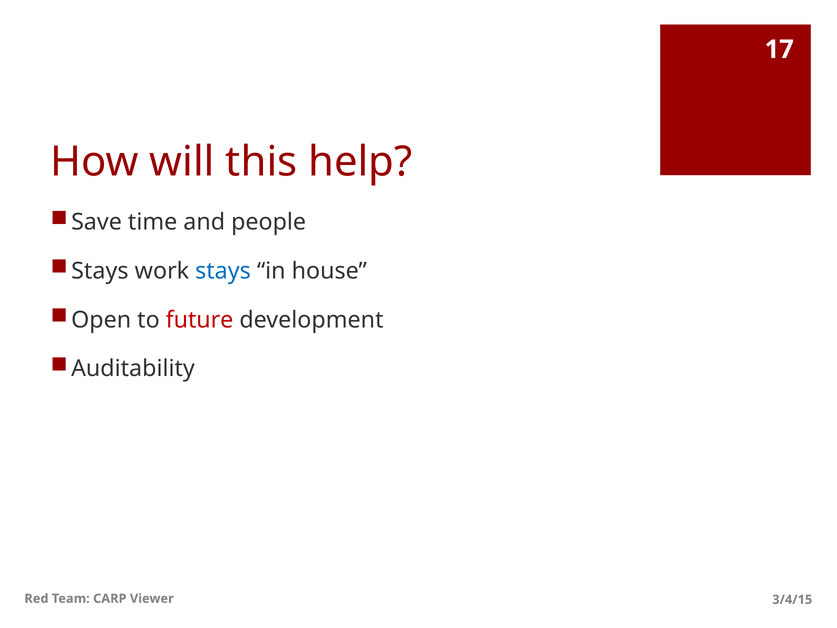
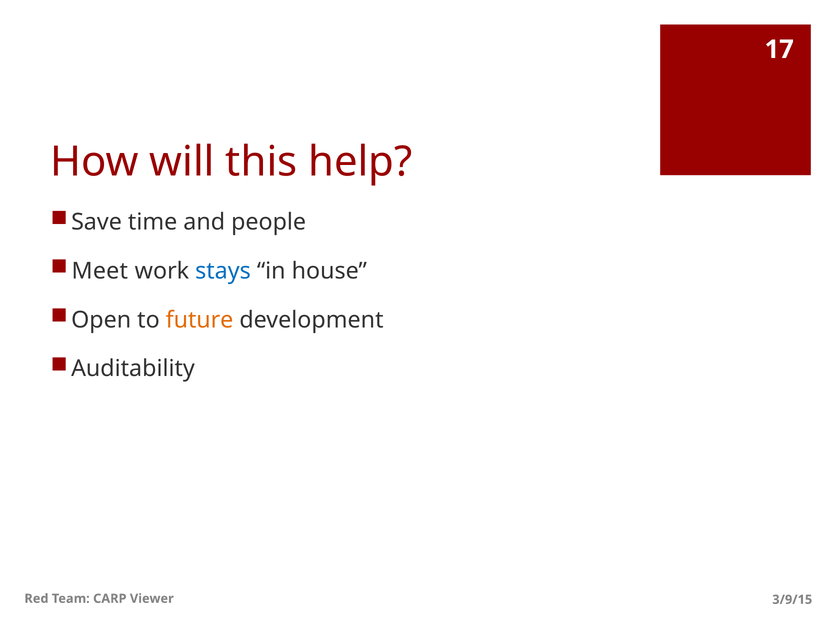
Stays: Stays -> Meet (100, 271)
future colour: red -> orange (200, 320)
3/4/15: 3/4/15 -> 3/9/15 (792, 599)
